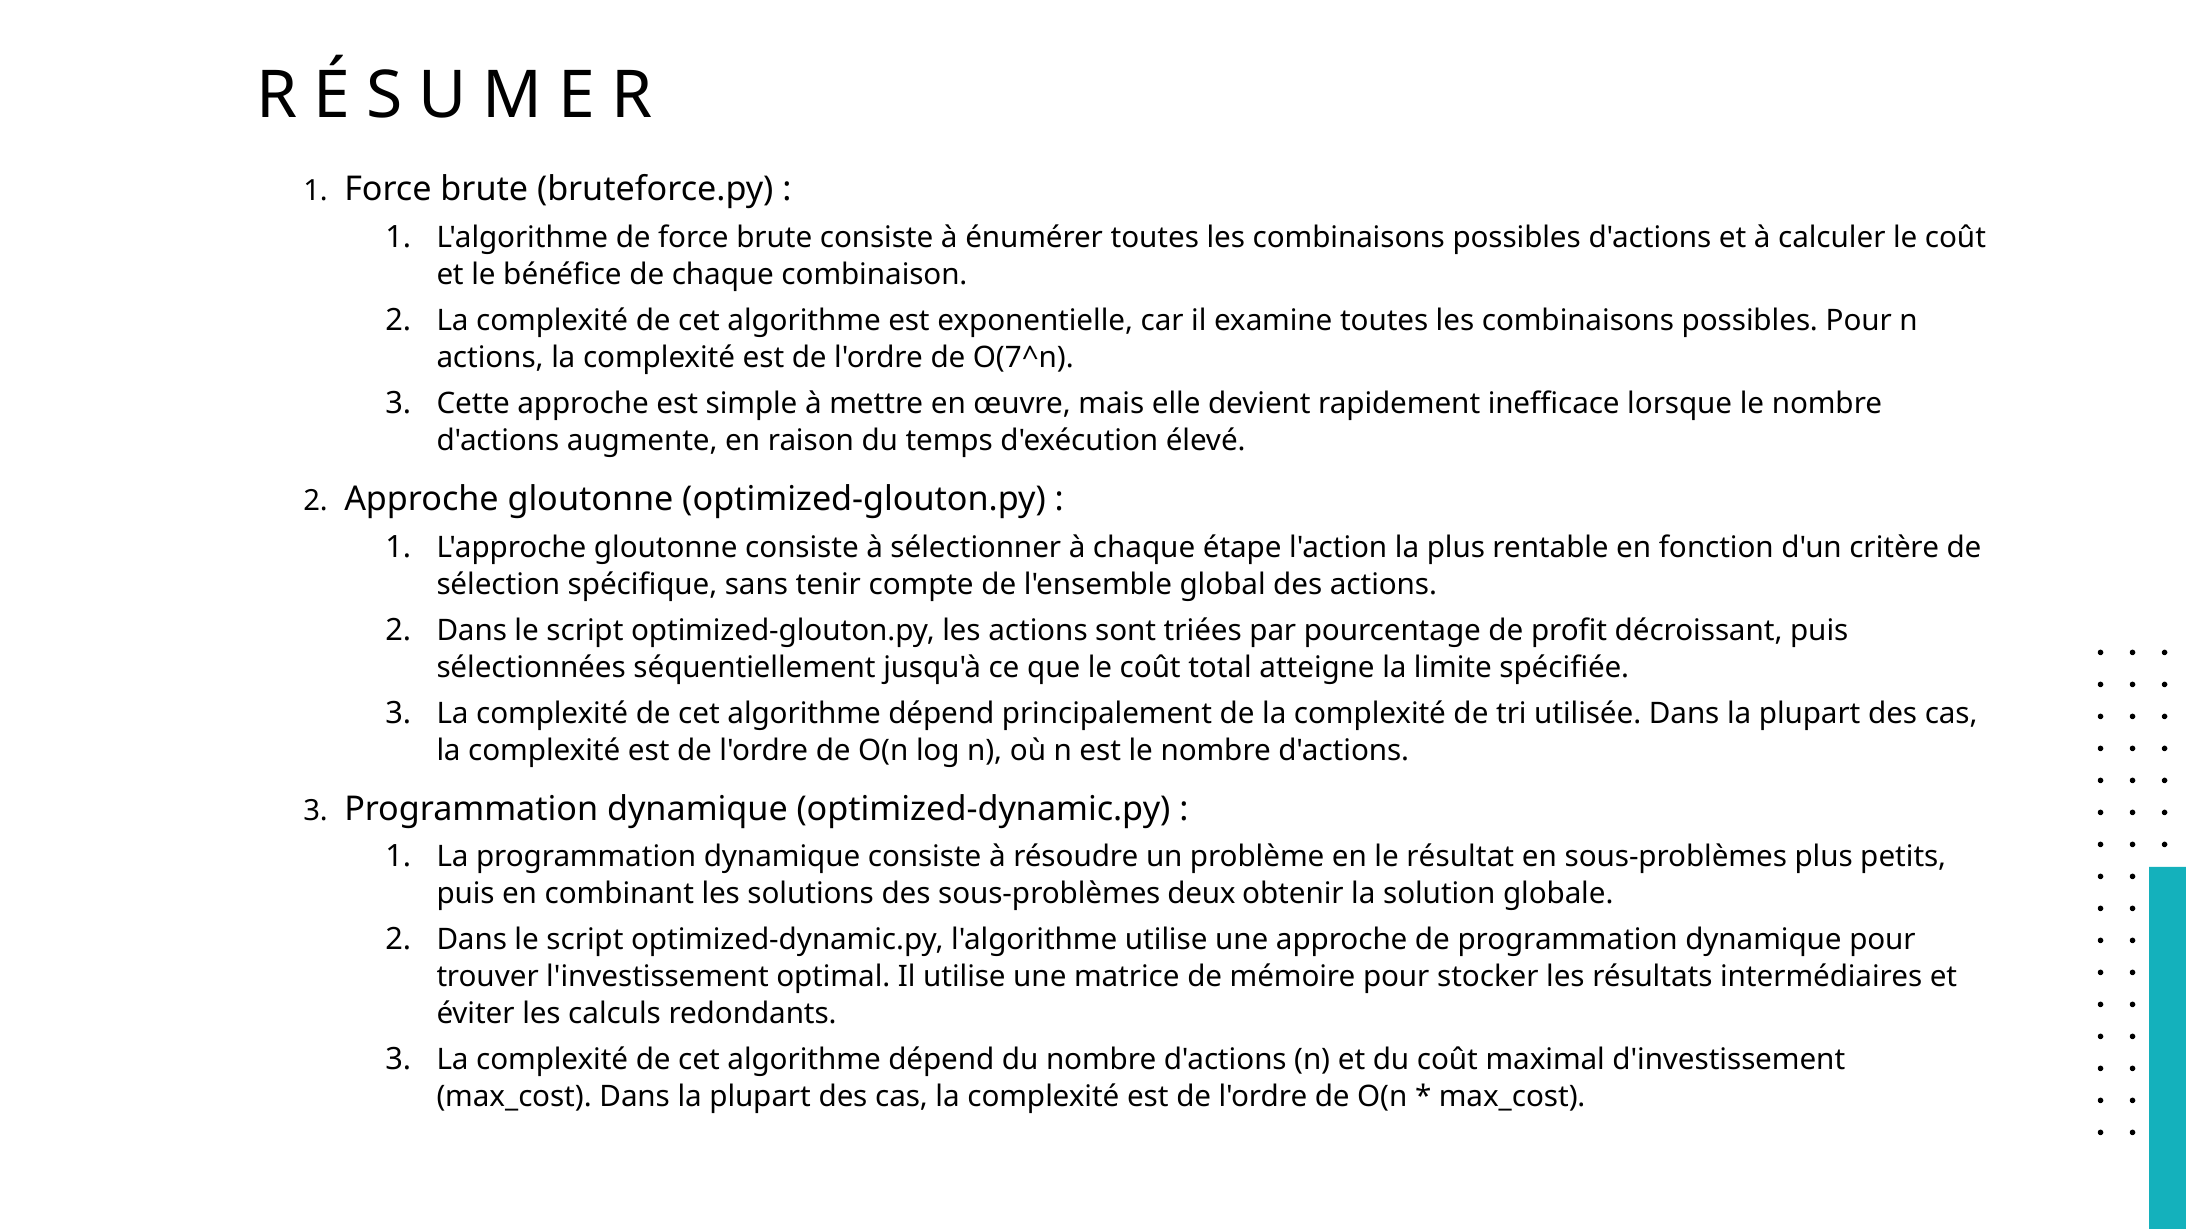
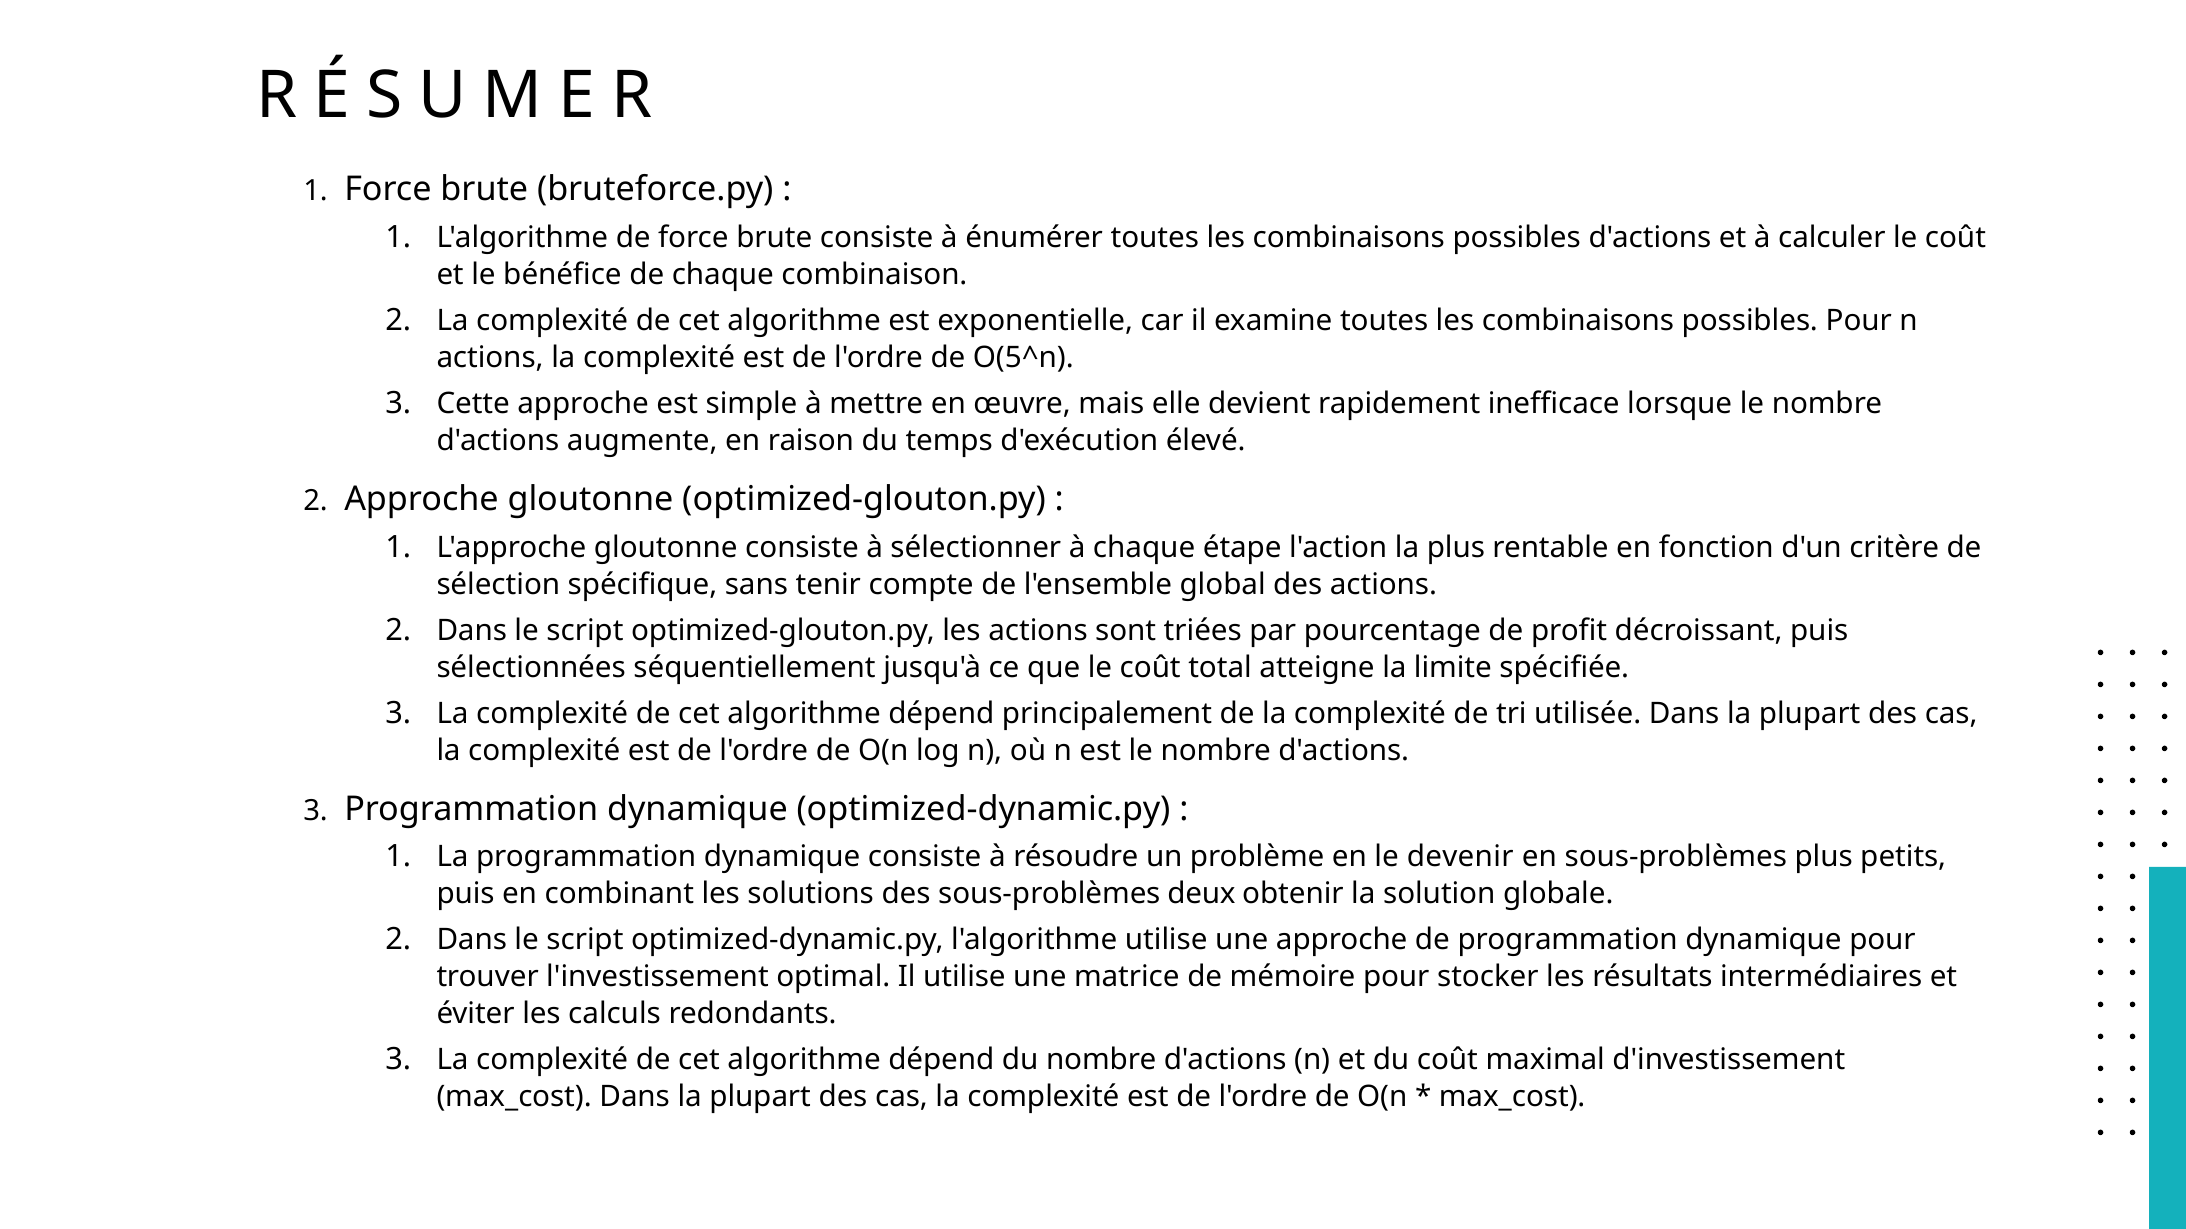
O(7^n: O(7^n -> O(5^n (1023, 358)
résultat: résultat -> devenir (1460, 858)
